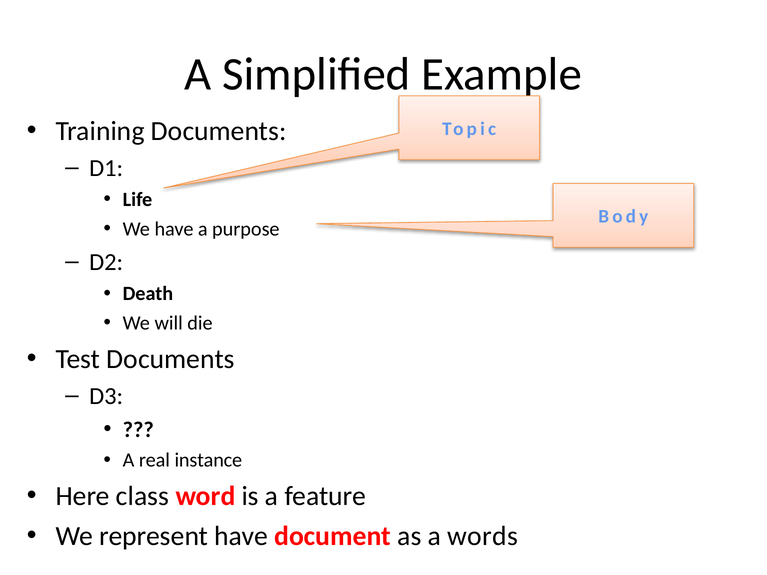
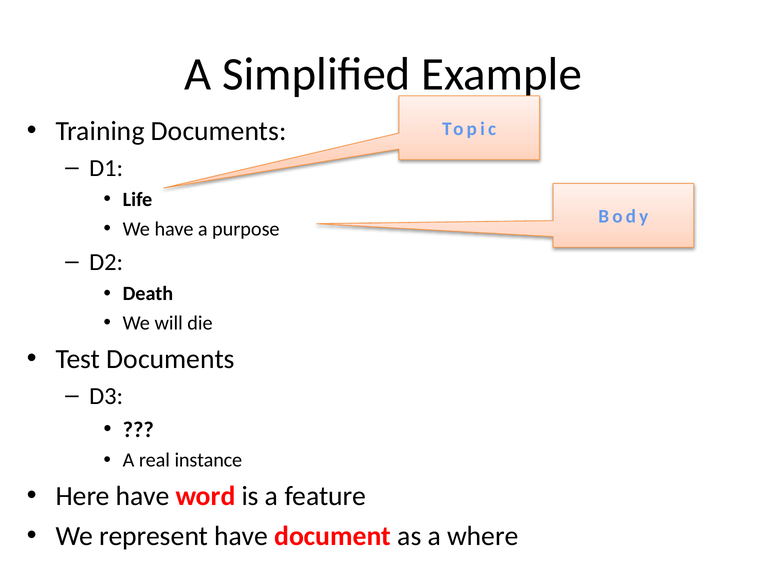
Here class: class -> have (143, 496)
words: words -> where (483, 537)
